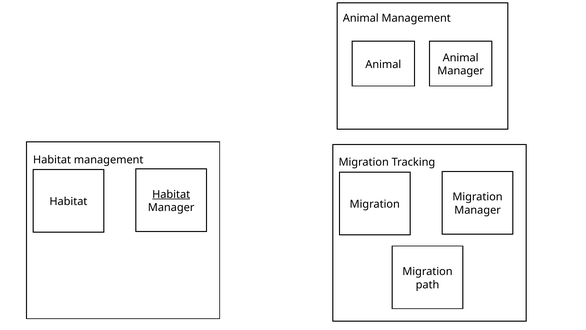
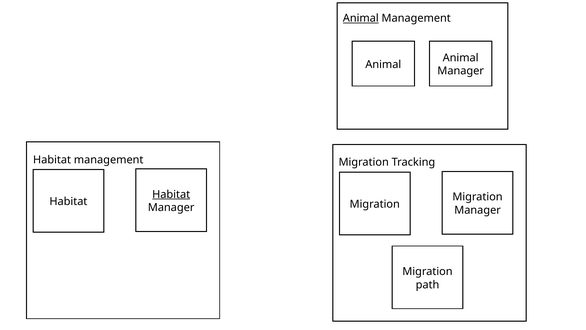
Animal underline: none -> present (361, 18)
